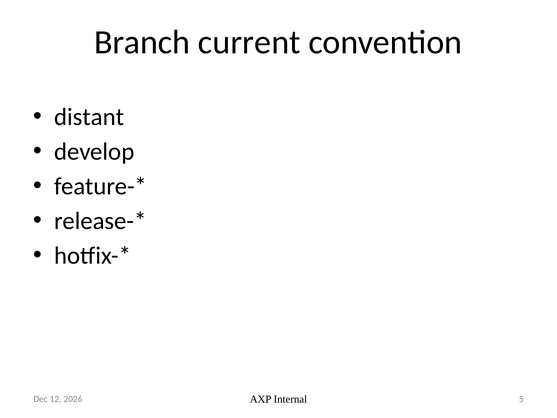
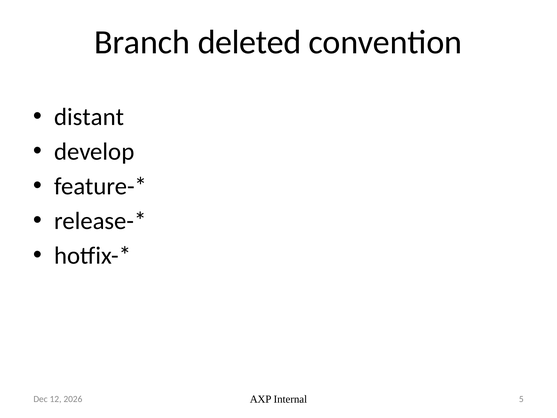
current: current -> deleted (250, 42)
